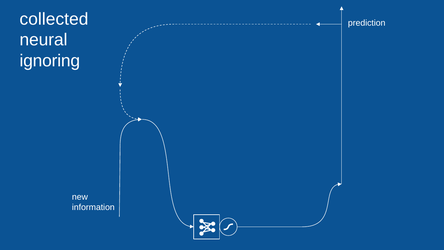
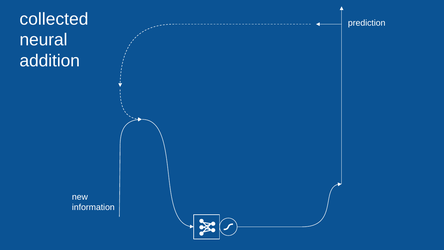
ignoring: ignoring -> addition (50, 61)
